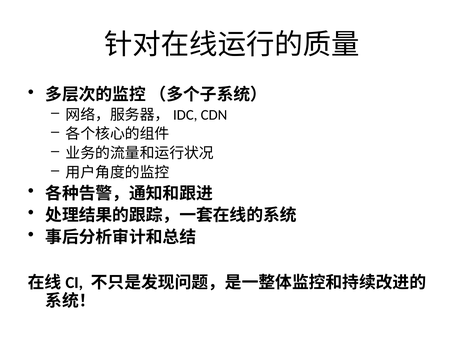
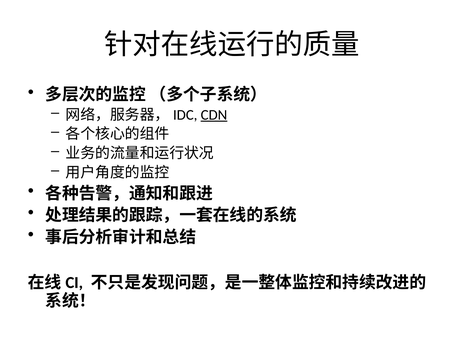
CDN underline: none -> present (214, 115)
